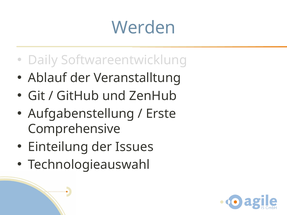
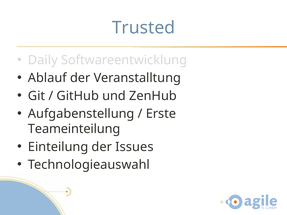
Werden: Werden -> Trusted (143, 28)
Comprehensive: Comprehensive -> Teameinteilung (74, 129)
